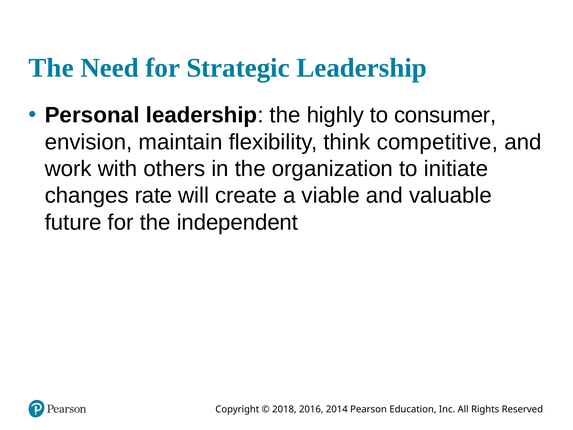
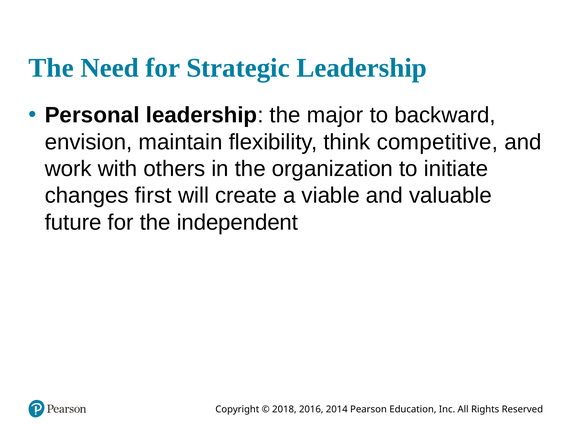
highly: highly -> major (335, 115)
consumer: consumer -> backward (445, 115)
rate: rate -> first (153, 195)
